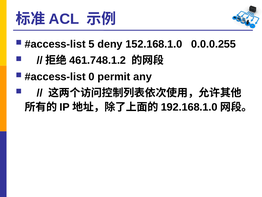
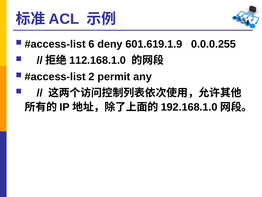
5: 5 -> 6 (92, 44)
152.168.1.0: 152.168.1.0 -> 601.619.1.9 (154, 44)
461.748.1.2: 461.748.1.2 -> 112.168.1.0 (98, 60)
0: 0 -> 2 (92, 76)
